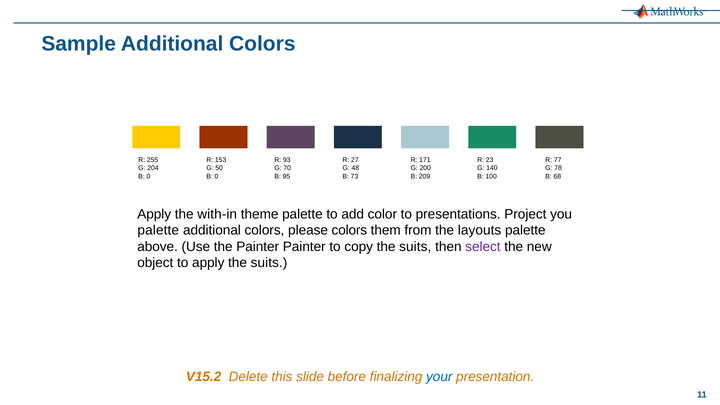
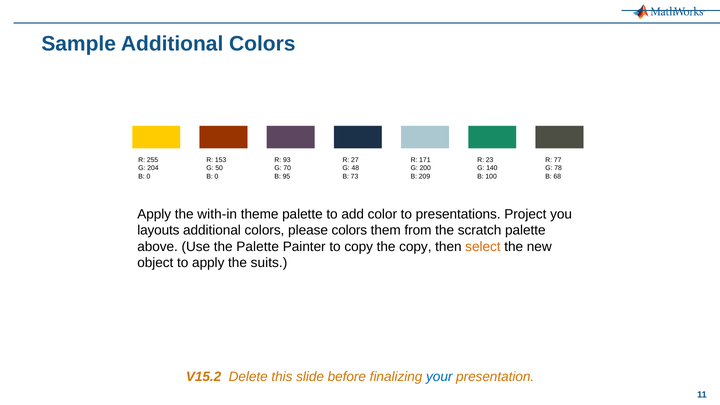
palette: palette -> layouts (158, 230)
layouts: layouts -> scratch (480, 230)
the Painter: Painter -> Palette (258, 247)
copy the suits: suits -> copy (415, 247)
select colour: purple -> orange (483, 247)
